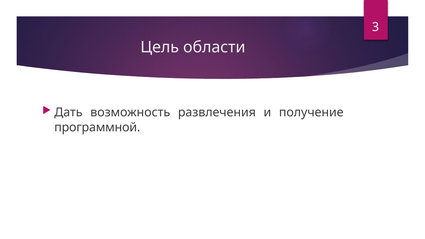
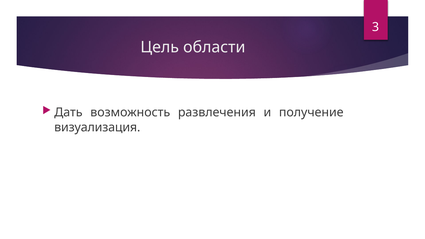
программной: программной -> визуализация (97, 127)
